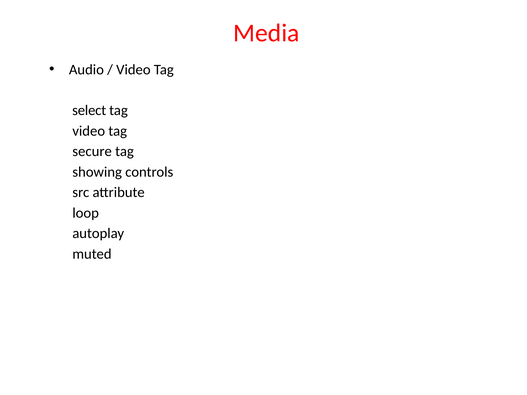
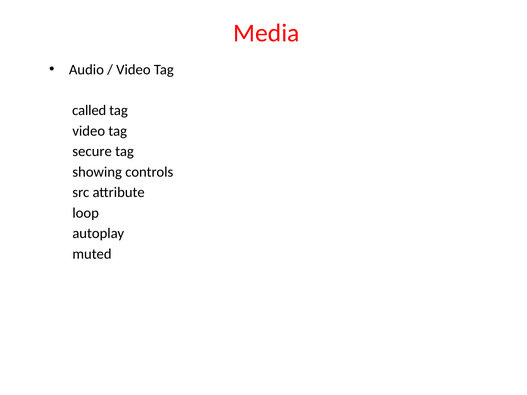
select: select -> called (89, 111)
